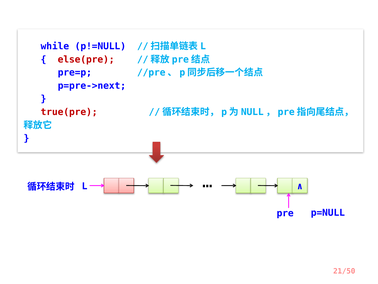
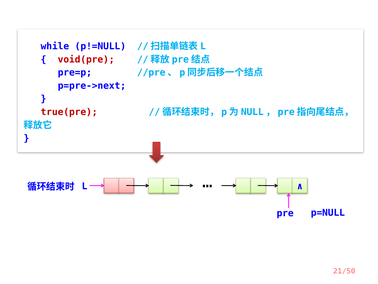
else(pre: else(pre -> void(pre (86, 59)
